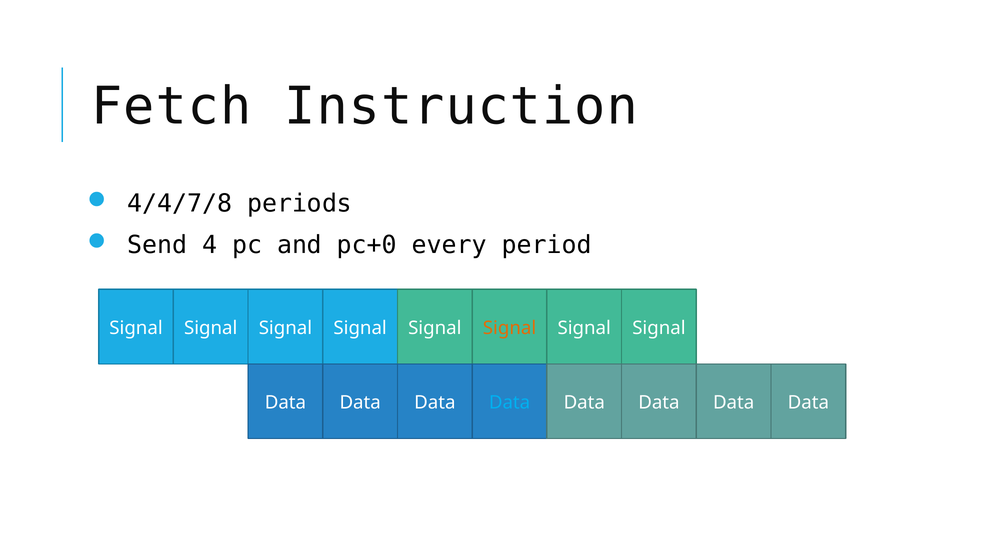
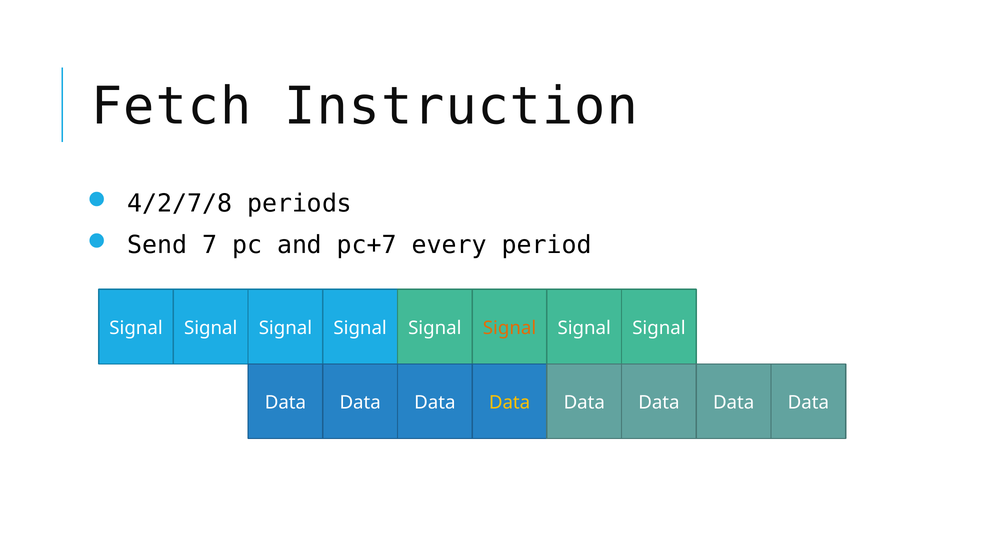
4/4/7/8: 4/4/7/8 -> 4/2/7/8 (180, 204)
4: 4 -> 7 (210, 245)
pc+0: pc+0 -> pc+7 (367, 245)
Data colour: light blue -> yellow (510, 403)
